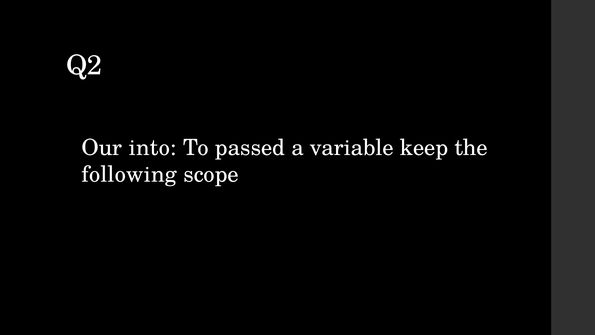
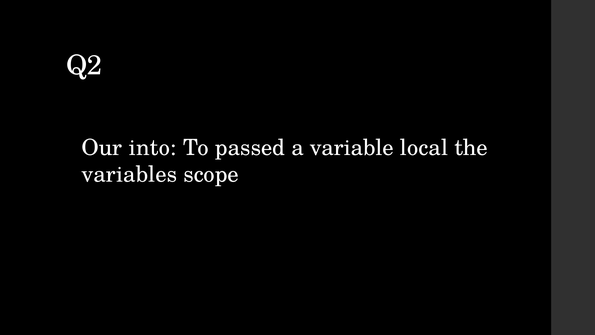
keep: keep -> local (424, 148)
following: following -> variables (129, 174)
